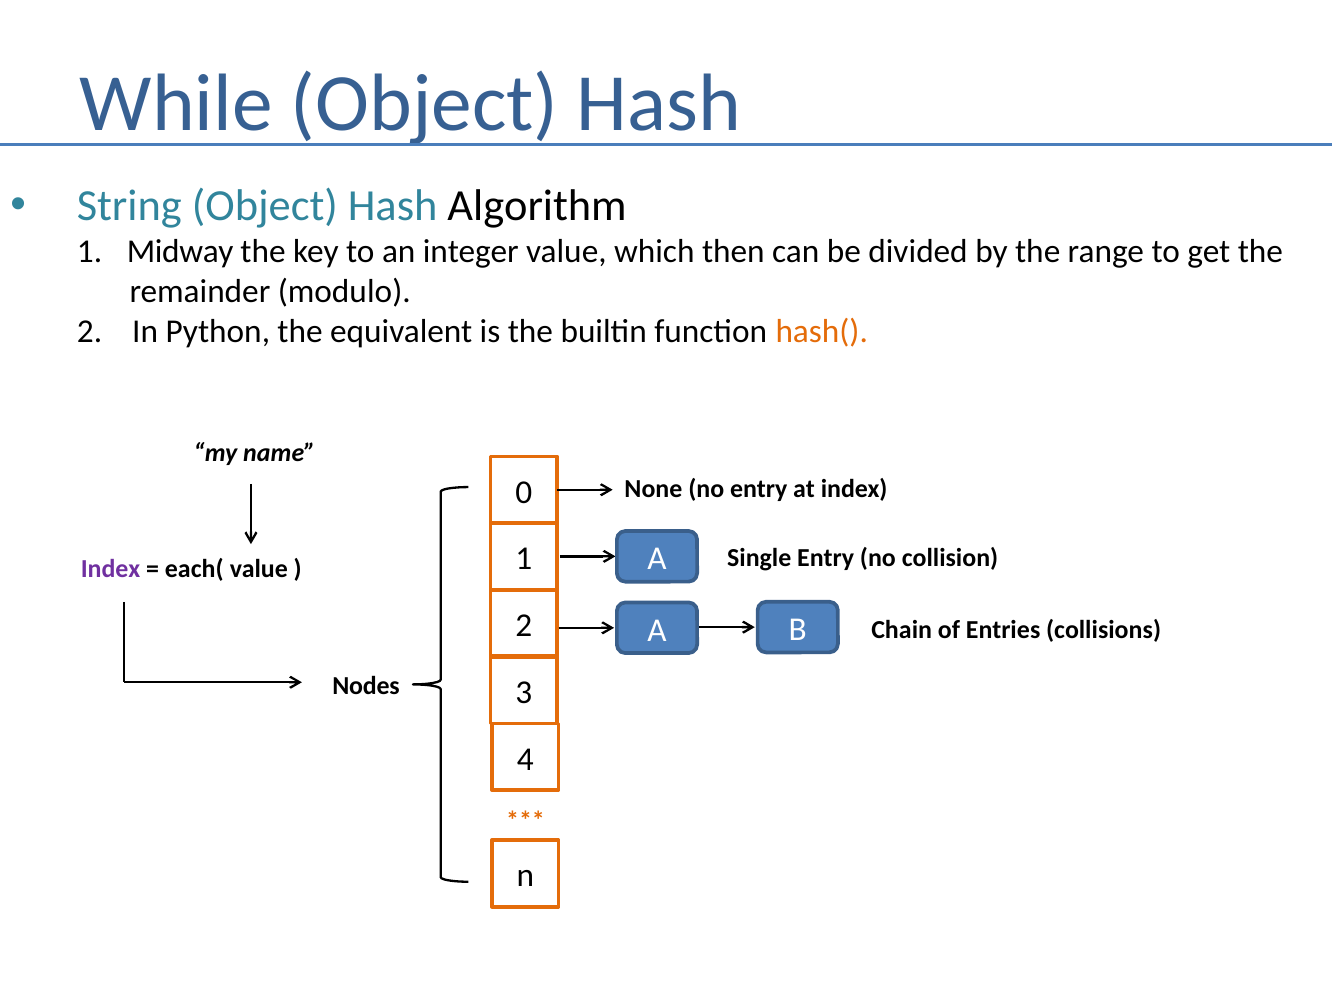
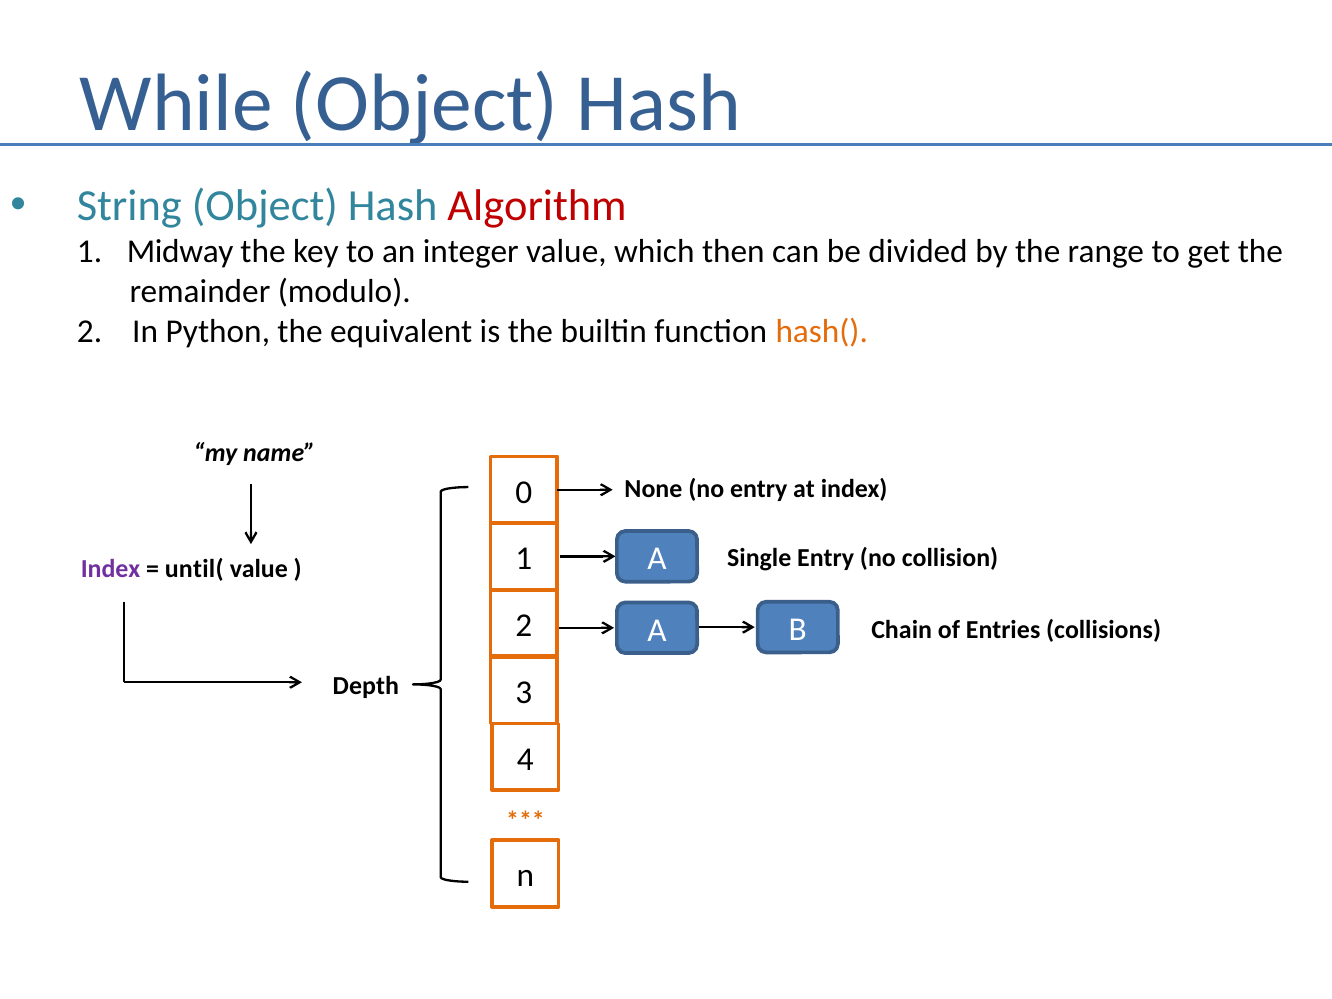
Algorithm colour: black -> red (537, 206)
each(: each( -> until( (194, 569)
Nodes: Nodes -> Depth (366, 686)
